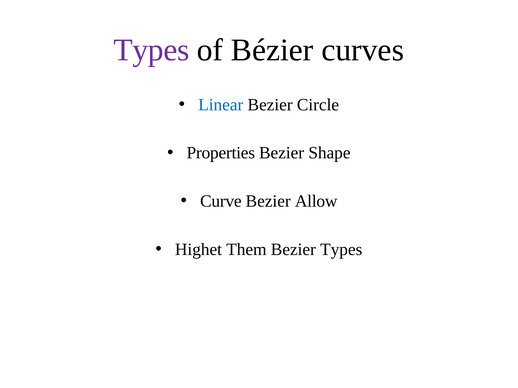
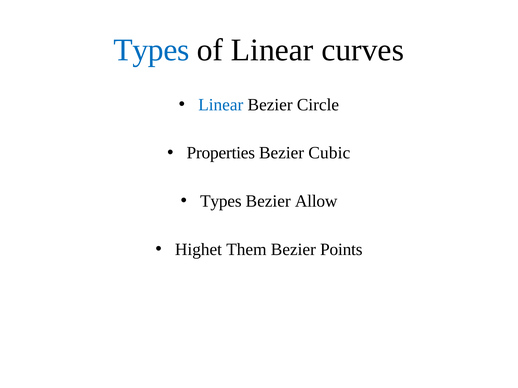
Types colour: purple -> blue (151, 50)
of Bézier: Bézier -> Linear (272, 50)
Shape: Shape -> Cubic (329, 153)
Curve: Curve -> Types (221, 201)
Bezier Types: Types -> Points (341, 250)
